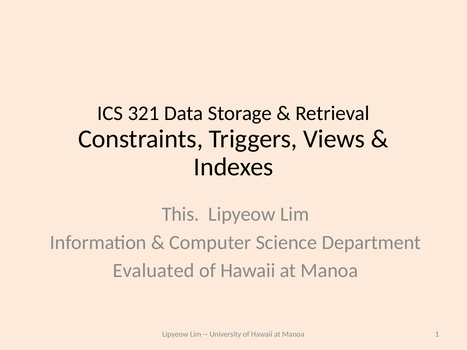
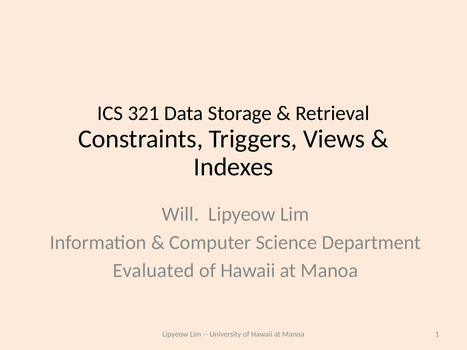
This: This -> Will (180, 214)
